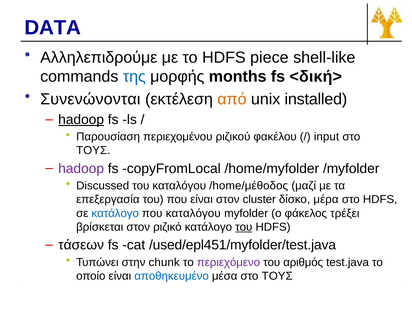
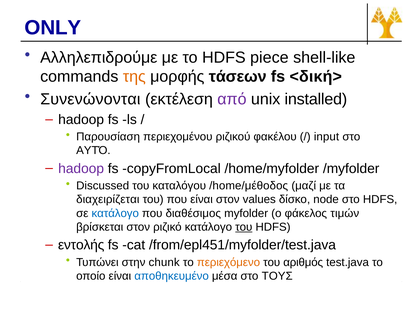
DATA: DATA -> ONLY (53, 28)
της colour: blue -> orange (134, 77)
months: months -> τάσεων (238, 77)
από colour: orange -> purple (232, 99)
hadoop underline: present -> none (81, 120)
ΤΟΥΣ: ΤΟΥΣ -> ΑΥΤΌ (93, 151)
επεξεργασία: επεξεργασία -> διαχειρίζεται (108, 200)
cluster: cluster -> values (259, 200)
μέρα: μέρα -> node (326, 200)
που καταλόγου: καταλόγου -> διαθέσιμος (193, 213)
τρέξει: τρέξει -> τιμών (345, 213)
τάσεων: τάσεων -> εντολής (81, 245)
/used/epl451/myfolder/test.java: /used/epl451/myfolder/test.java -> /from/epl451/myfolder/test.java (242, 245)
περιεχόμενο colour: purple -> orange (228, 262)
